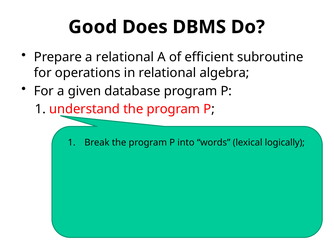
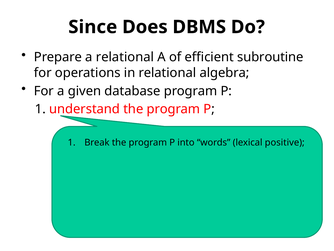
Good: Good -> Since (93, 27)
logically: logically -> positive (285, 142)
